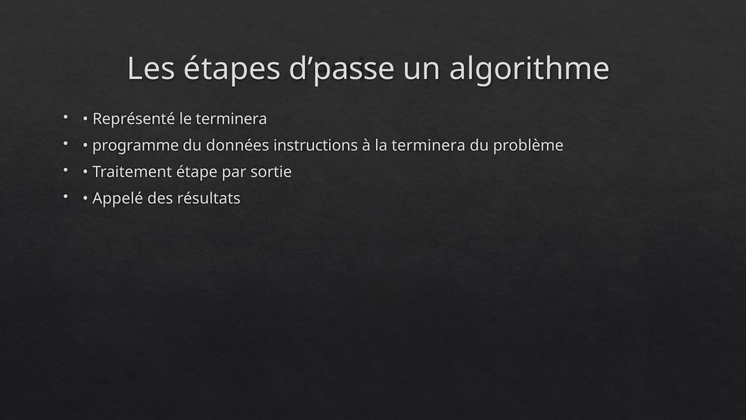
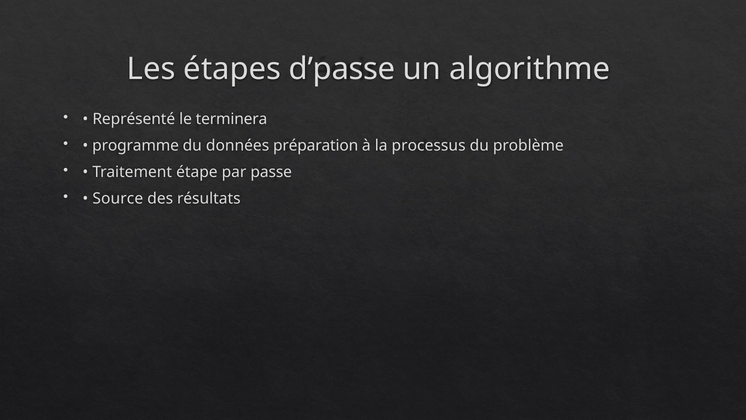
instructions: instructions -> préparation (316, 146)
la terminera: terminera -> processus (429, 146)
sortie: sortie -> passe (271, 172)
Appelé: Appelé -> Source (118, 199)
